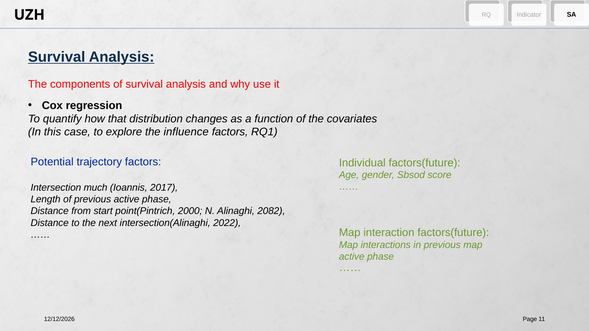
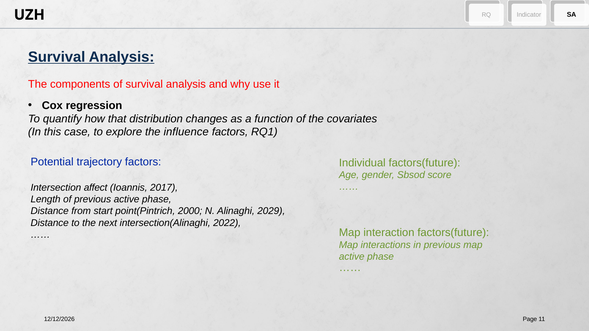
much: much -> affect (96, 188)
2082: 2082 -> 2029 (271, 211)
